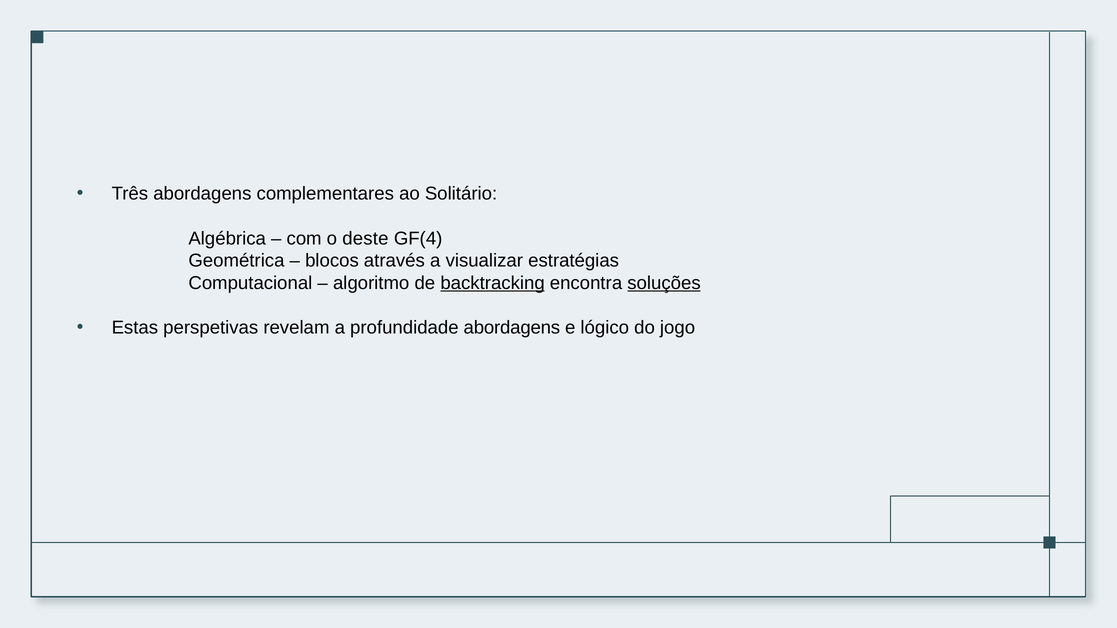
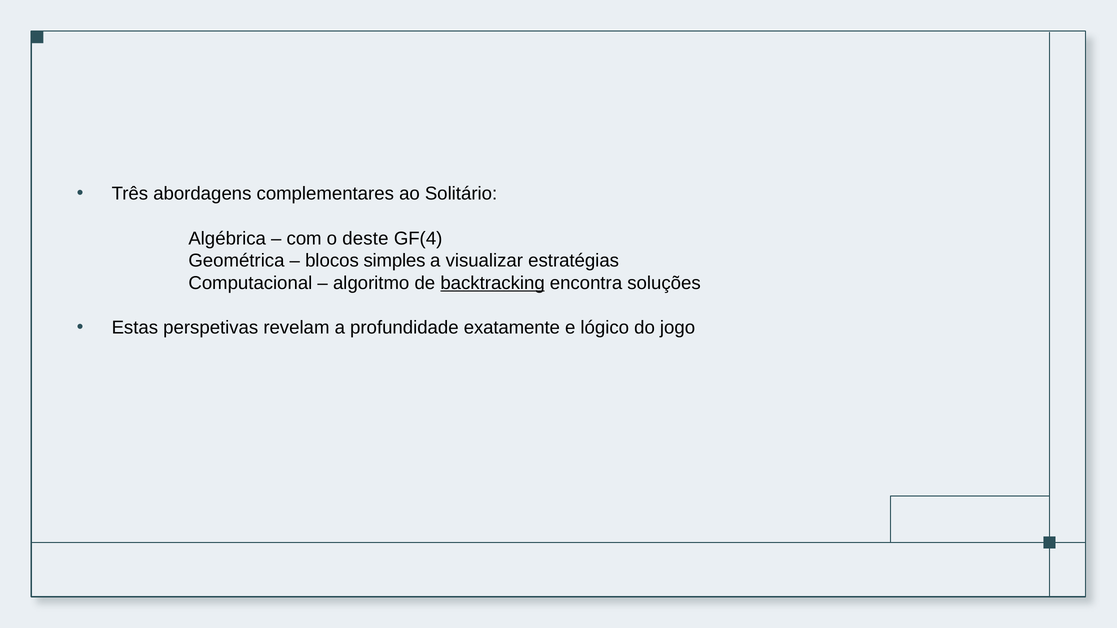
através: através -> simples (394, 261)
soluções underline: present -> none (664, 283)
profundidade abordagens: abordagens -> exatamente (512, 328)
